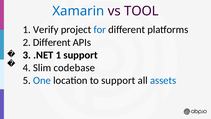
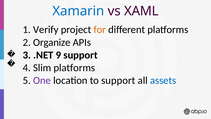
TOOL: TOOL -> XAML (141, 11)
for colour: blue -> orange (100, 30)
Different: Different -> Organize (52, 42)
.NET 1: 1 -> 9 (58, 55)
Slim codebase: codebase -> platforms (74, 68)
One colour: blue -> purple (42, 80)
